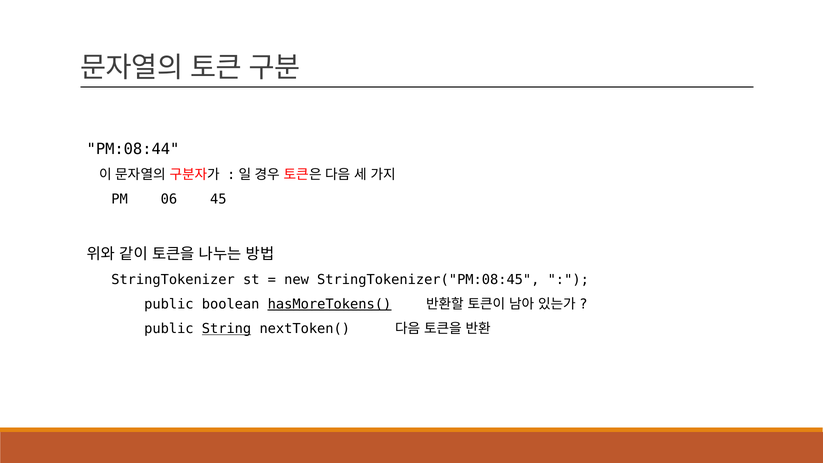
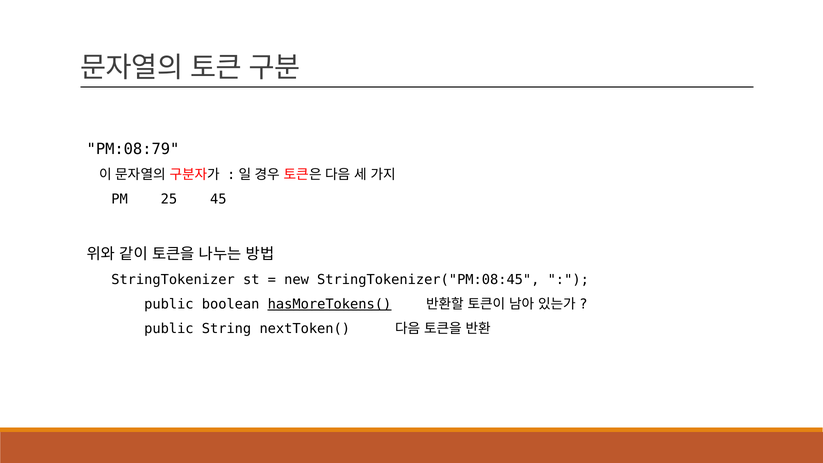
PM:08:44: PM:08:44 -> PM:08:79 (133, 149)
06: 06 -> 25 (169, 199)
String underline: present -> none (227, 329)
